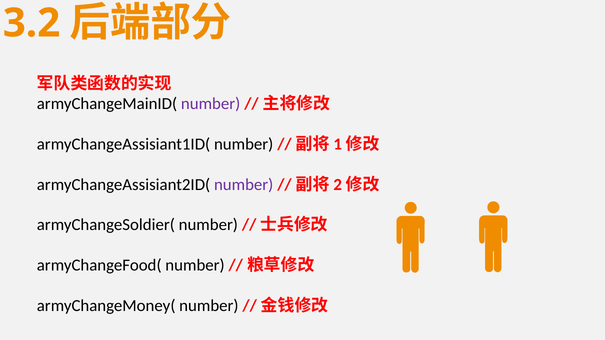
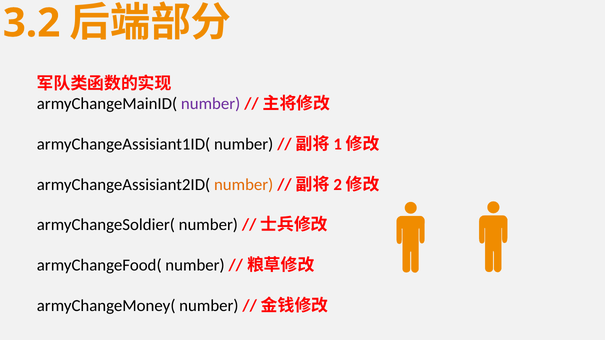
number colour: purple -> orange (244, 185)
